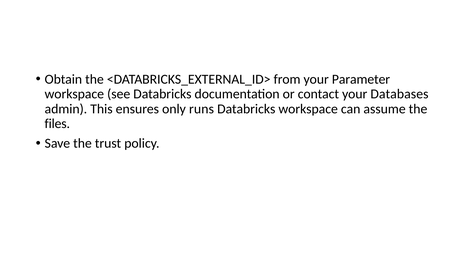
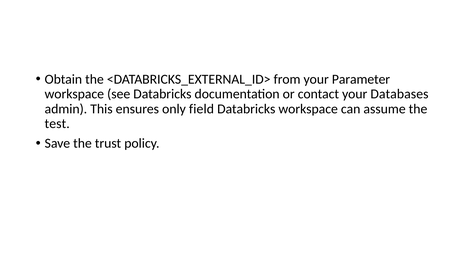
runs: runs -> field (201, 109)
files: files -> test (57, 124)
